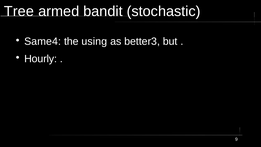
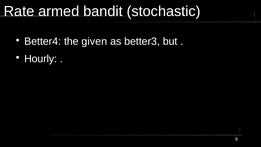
Tree: Tree -> Rate (19, 11)
Same4: Same4 -> Better4 (43, 41)
using: using -> given (94, 41)
